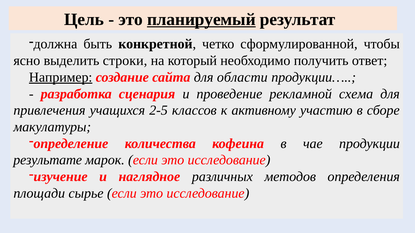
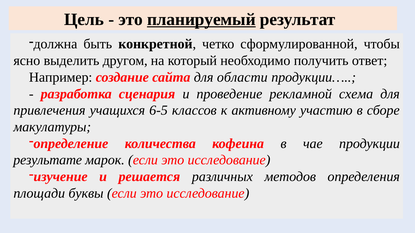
строки: строки -> другом (125, 61)
Например underline: present -> none (61, 77)
2-5: 2-5 -> 6-5 (158, 111)
наглядное: наглядное -> решается (149, 177)
сырье: сырье -> буквы (86, 194)
